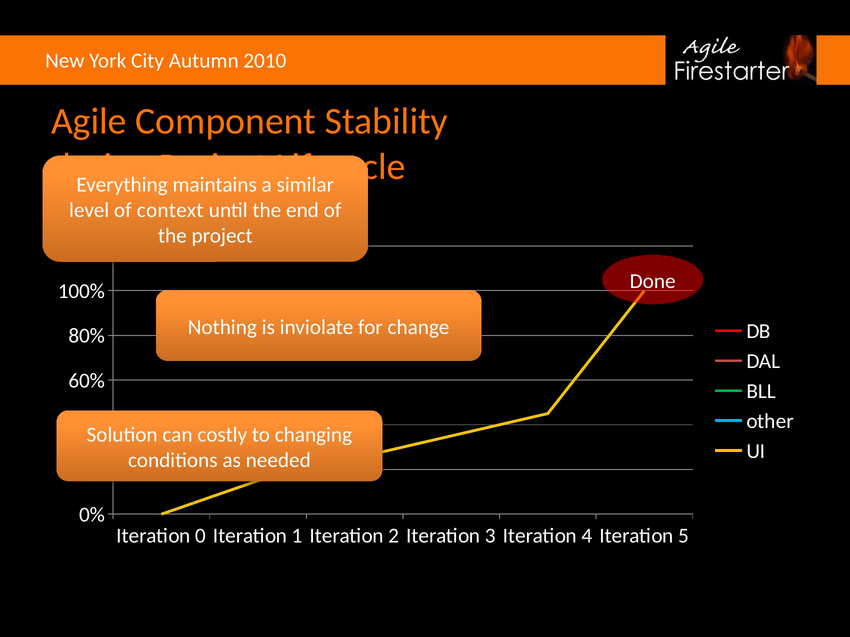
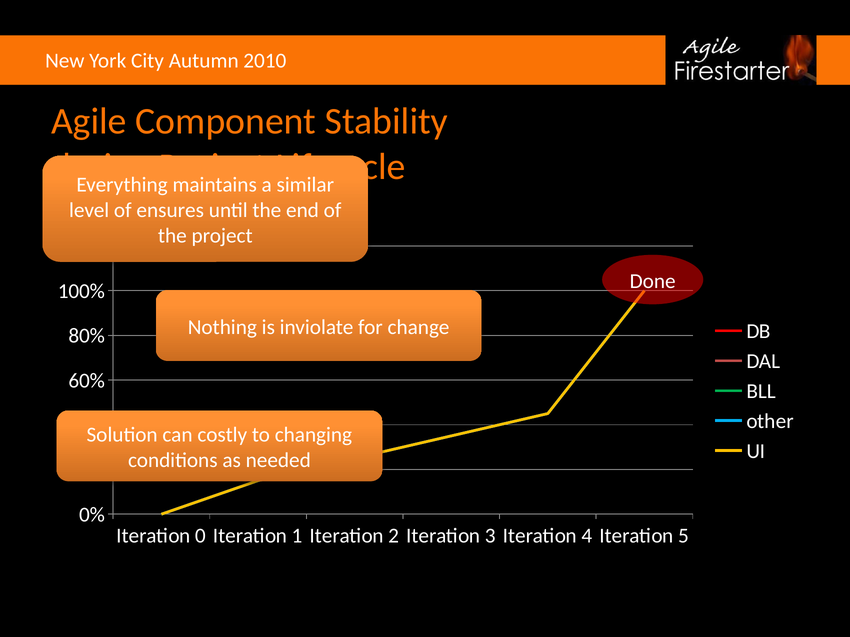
context: context -> ensures (170, 210)
